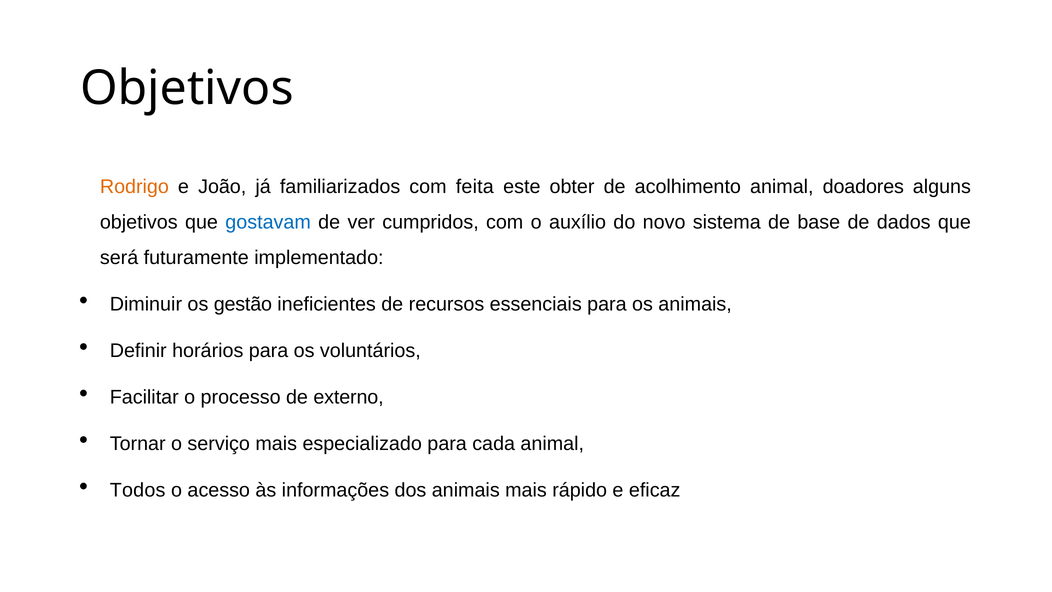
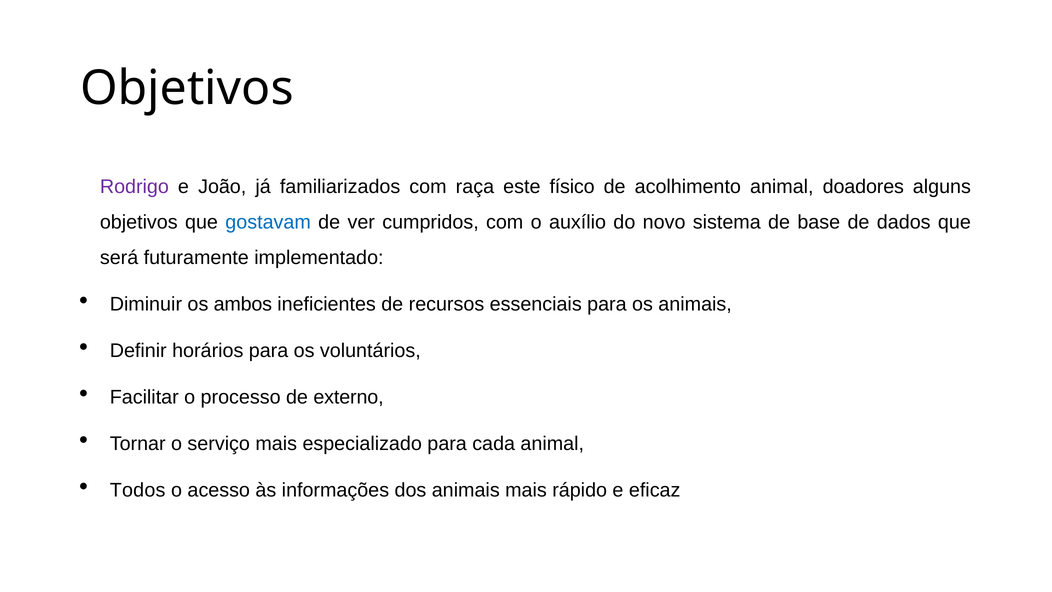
Rodrigo colour: orange -> purple (134, 187)
feita: feita -> raça (475, 187)
obter: obter -> físico (572, 187)
gestão: gestão -> ambos (243, 304)
